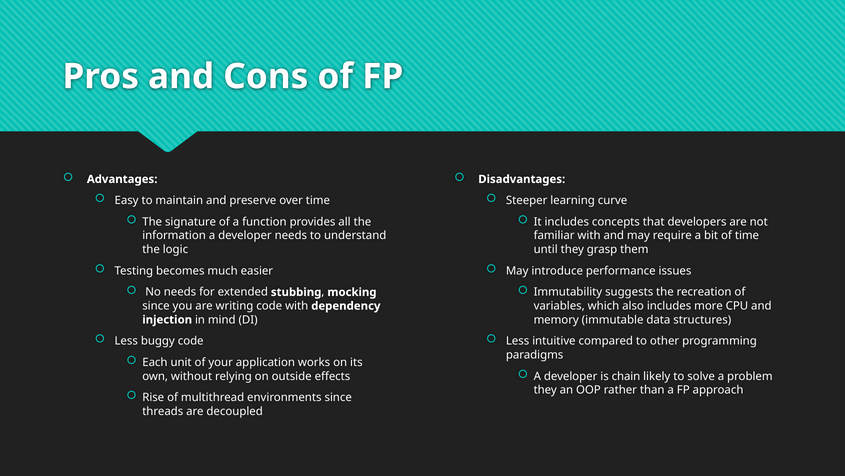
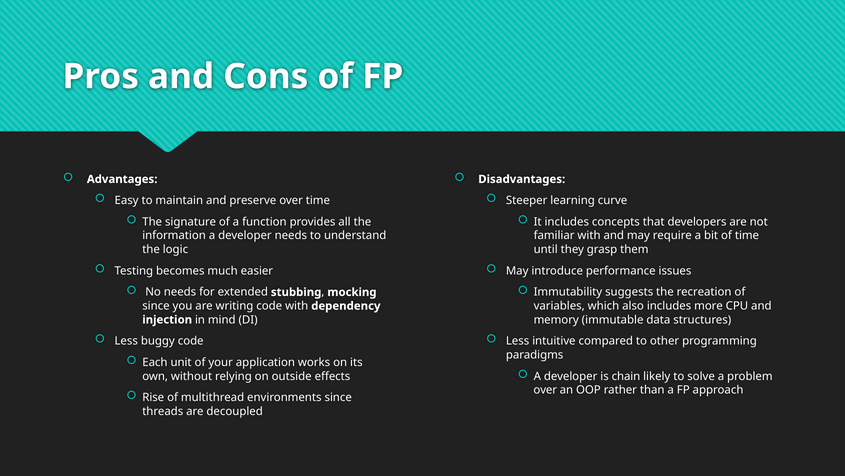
they: they -> over (545, 389)
